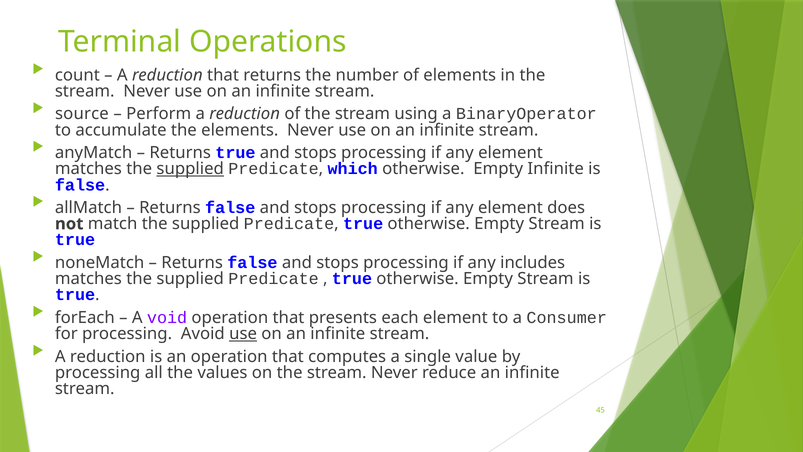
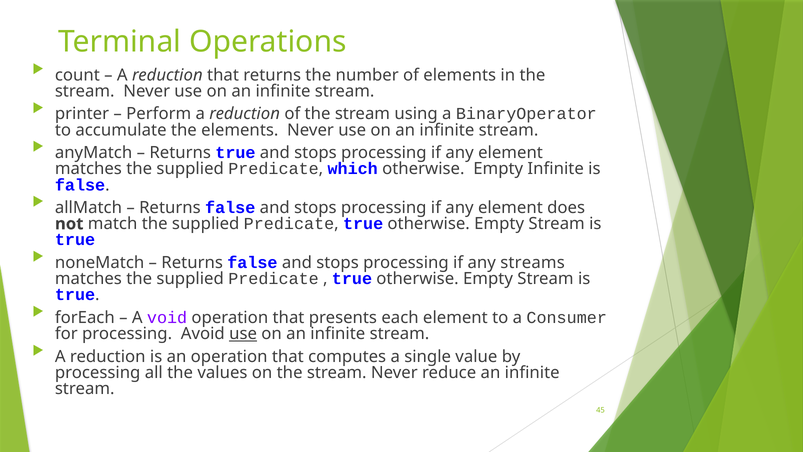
source: source -> printer (82, 114)
supplied underline: present -> none (190, 169)
includes: includes -> streams (533, 263)
